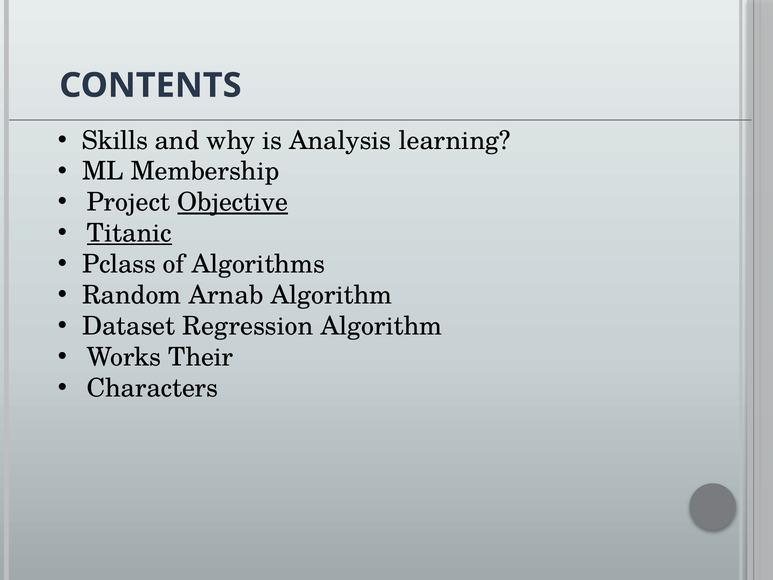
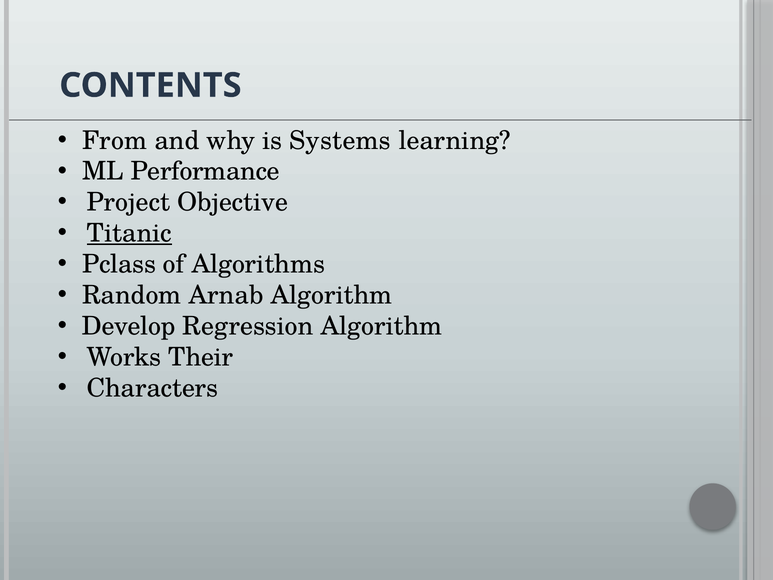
Skills: Skills -> From (115, 140)
Analysis: Analysis -> Systems (340, 140)
Membership: Membership -> Performance (205, 171)
Objective underline: present -> none (233, 202)
Dataset: Dataset -> Develop (129, 326)
